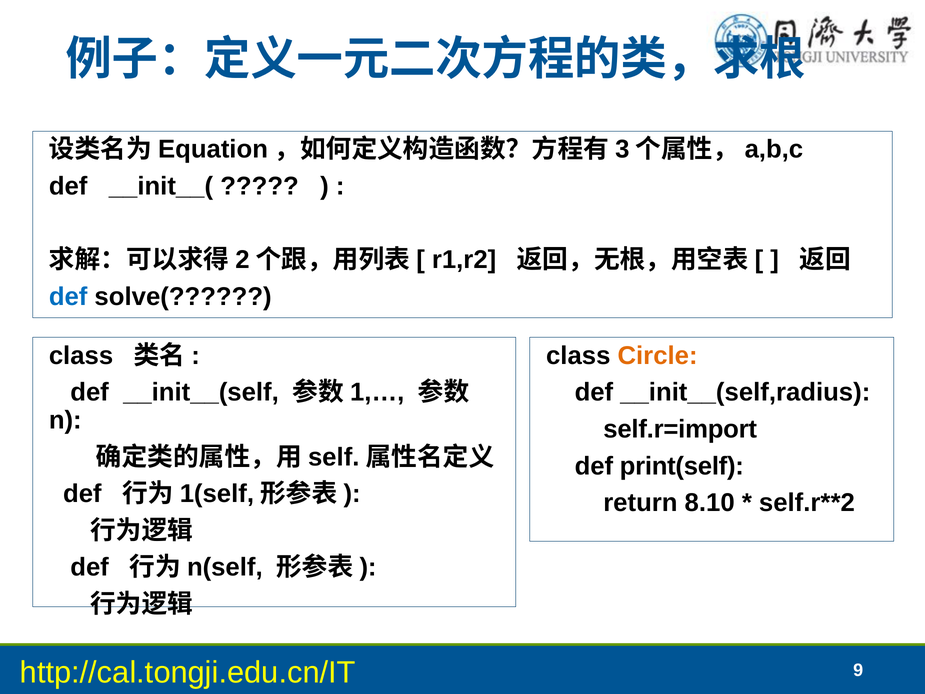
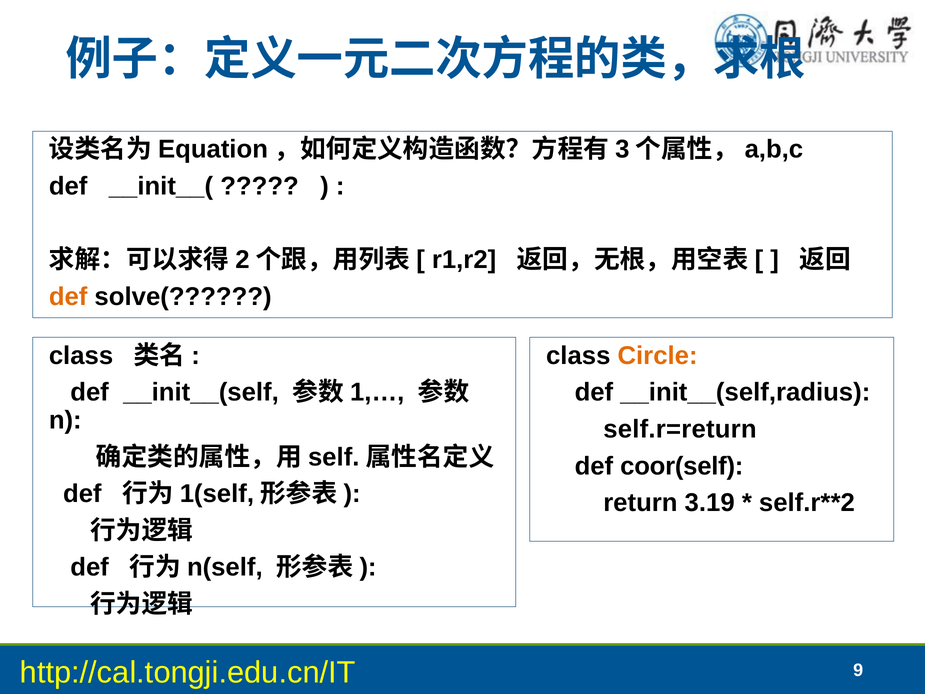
def colour: blue -> orange (68, 296)
self.r=import: self.r=import -> self.r=return (680, 429)
print(self: print(self -> coor(self (682, 466)
8.10: 8.10 -> 3.19 (710, 503)
